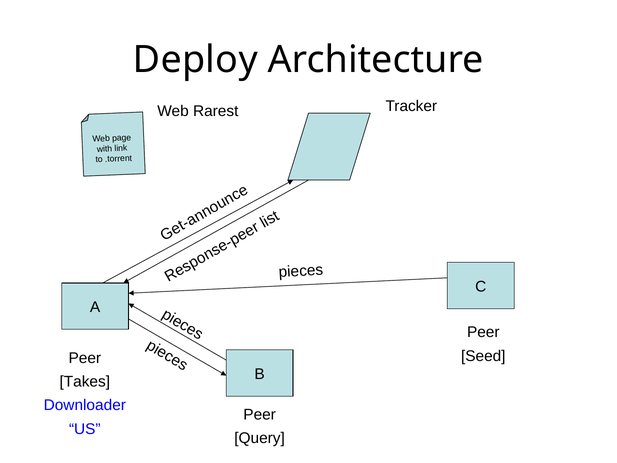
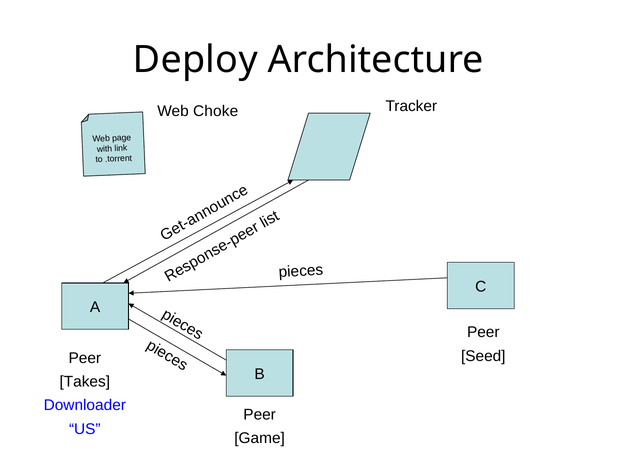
Rarest: Rarest -> Choke (216, 111)
Query: Query -> Game (260, 438)
